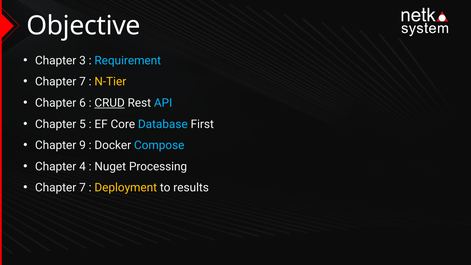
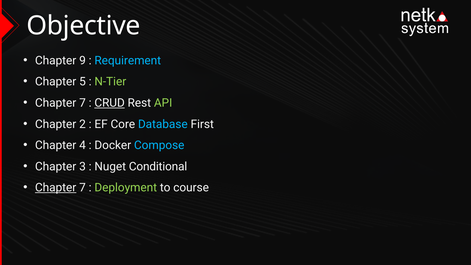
3: 3 -> 9 (83, 61)
7: 7 -> 5 (83, 82)
N-Tier colour: yellow -> light green (110, 82)
6: 6 -> 7 (83, 103)
API colour: light blue -> light green (163, 103)
5: 5 -> 2 (83, 124)
9: 9 -> 4 (83, 145)
4: 4 -> 3 (83, 166)
Processing: Processing -> Conditional (158, 166)
Chapter underline: none -> present (56, 188)
Deployment colour: yellow -> light green (126, 188)
results: results -> course (191, 188)
